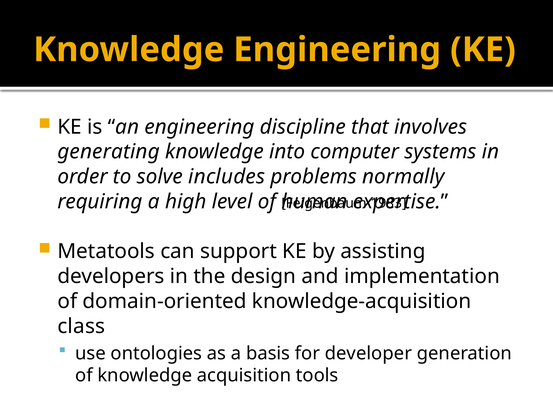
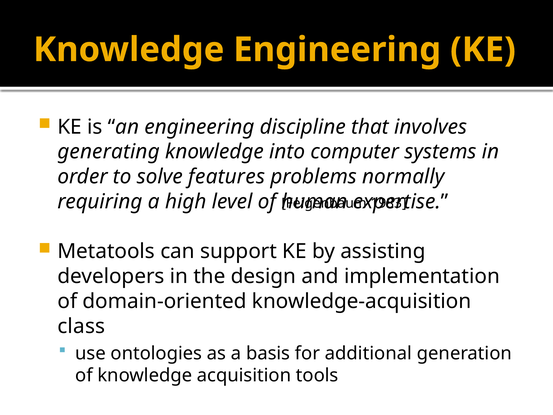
includes: includes -> features (227, 177)
developer: developer -> additional (368, 353)
